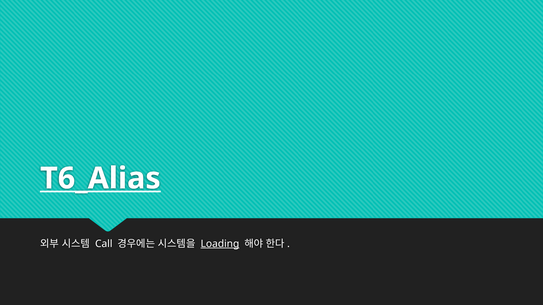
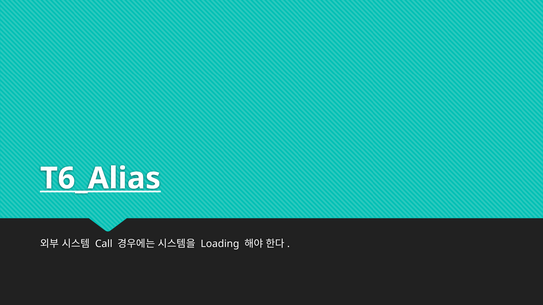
Loading underline: present -> none (220, 244)
